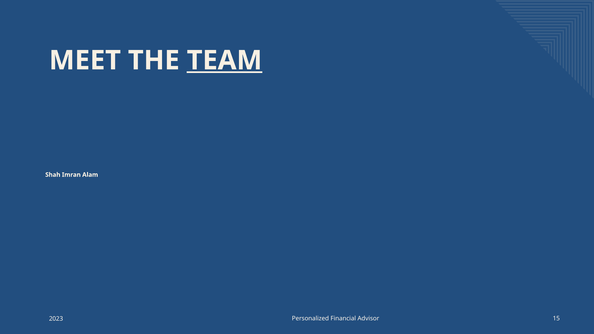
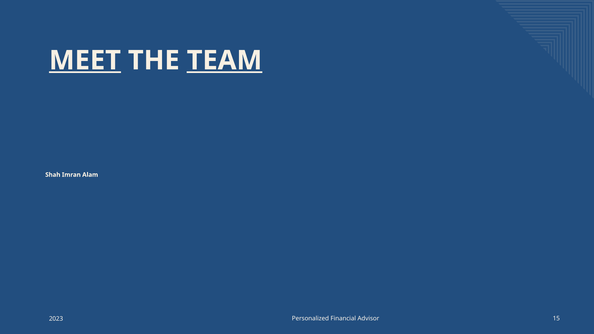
MEET underline: none -> present (85, 60)
